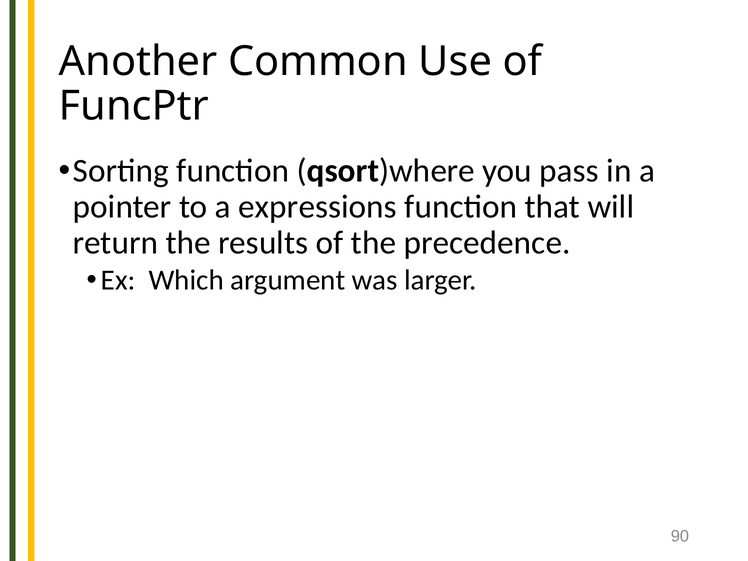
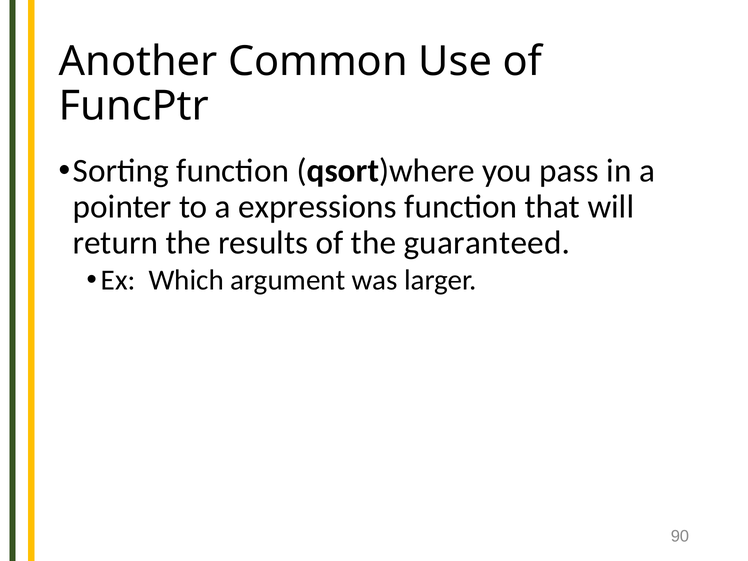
precedence: precedence -> guaranteed (487, 243)
